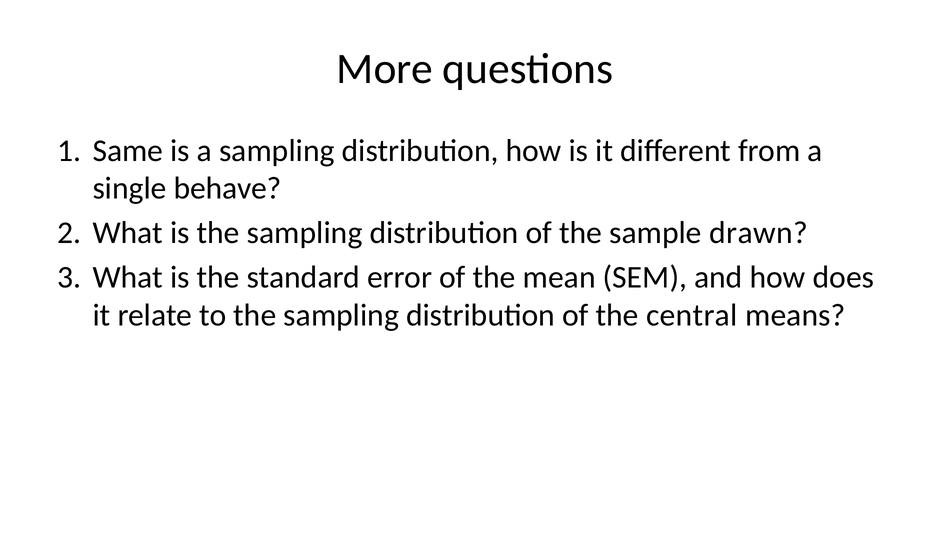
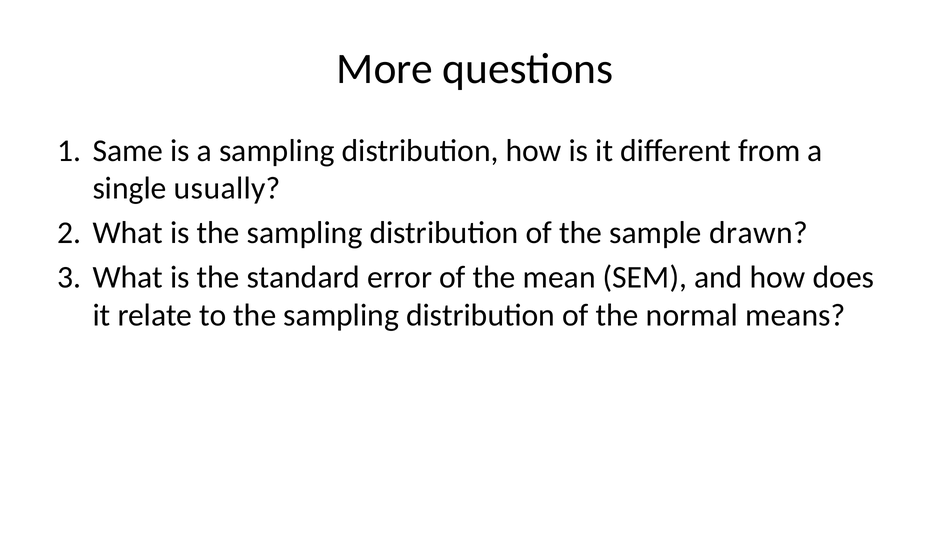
behave: behave -> usually (227, 189)
central: central -> normal (692, 315)
